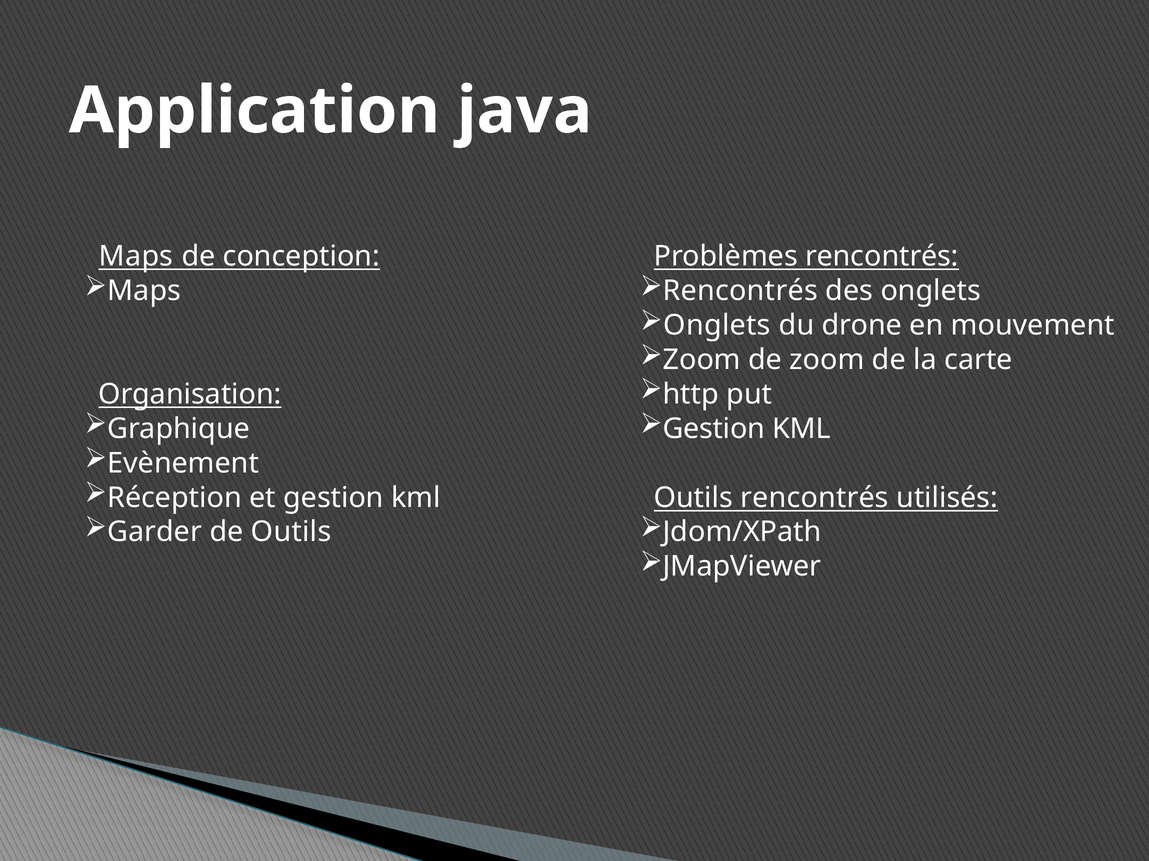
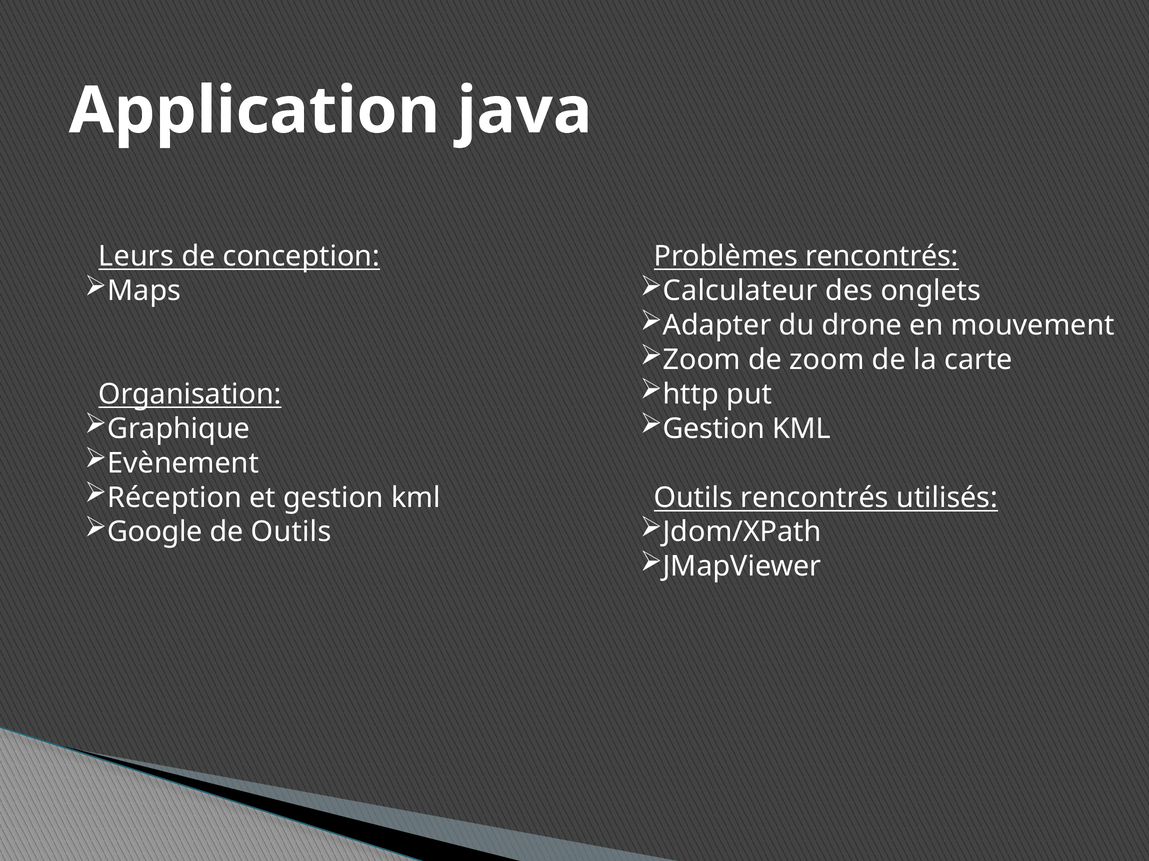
Maps: Maps -> Leurs (136, 257)
Rencontrés: Rencontrés -> Calculateur (740, 291)
Onglets: Onglets -> Adapter (717, 326)
Garder: Garder -> Google (155, 532)
